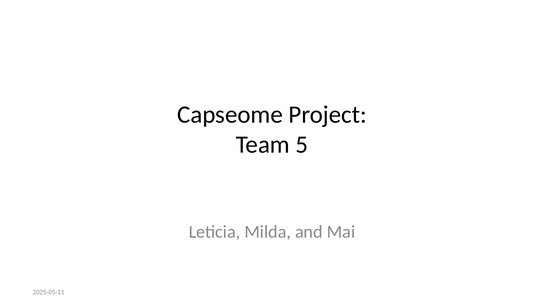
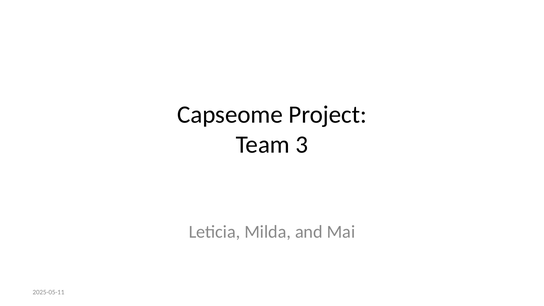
5: 5 -> 3 (302, 145)
